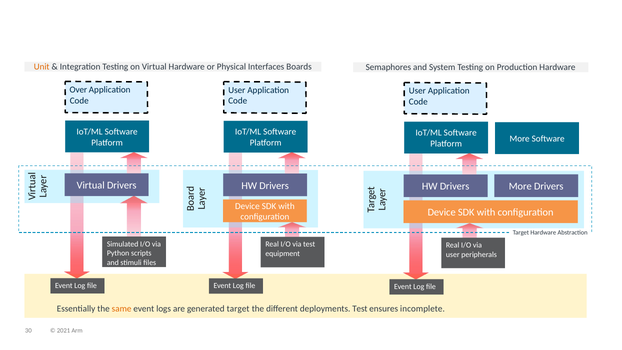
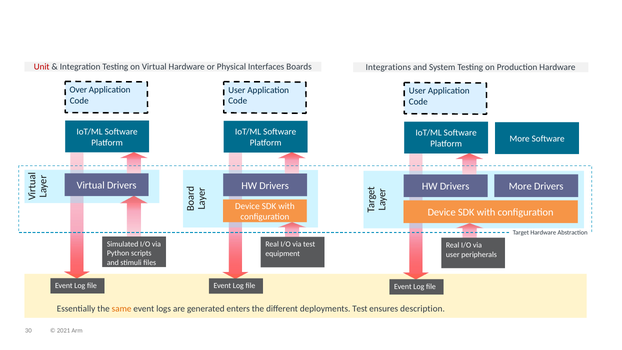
Unit colour: orange -> red (42, 67)
Semaphores: Semaphores -> Integrations (388, 67)
generated target: target -> enters (238, 308)
incomplete: incomplete -> description (422, 308)
